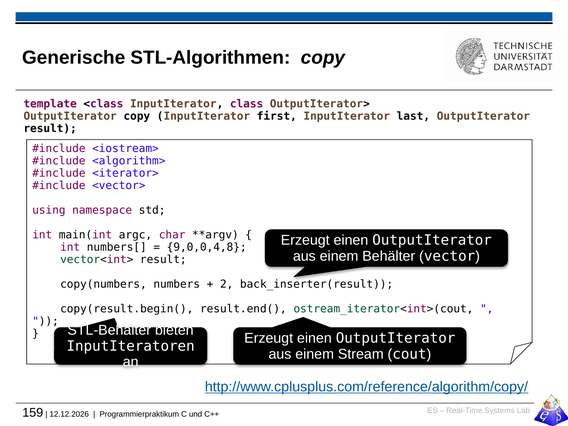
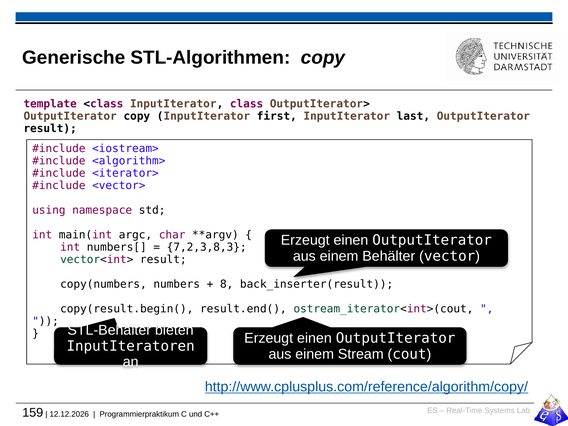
9,0,0,4,8: 9,0,0,4,8 -> 7,2,3,8,3 (207, 247)
2: 2 -> 8 (227, 284)
